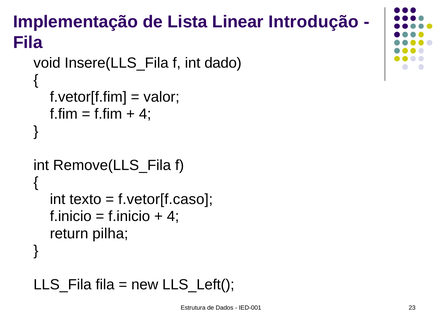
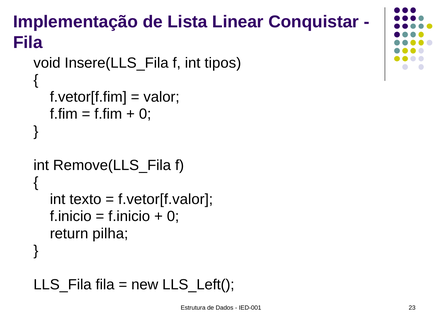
Introdução: Introdução -> Conquistar (314, 22)
dado: dado -> tipos (223, 63)
4: 4 -> 0 (145, 114)
f.vetor[f.caso: f.vetor[f.caso -> f.vetor[f.valor (166, 200)
4: 4 -> 0 (173, 217)
